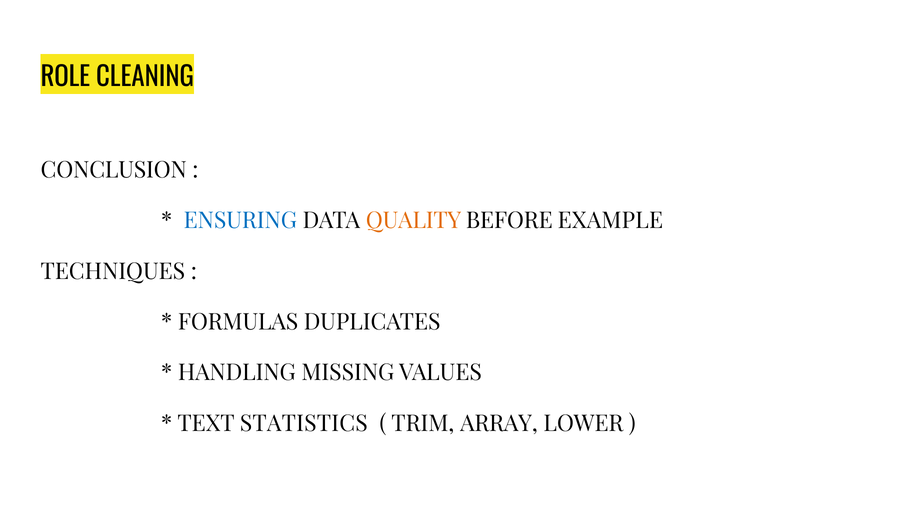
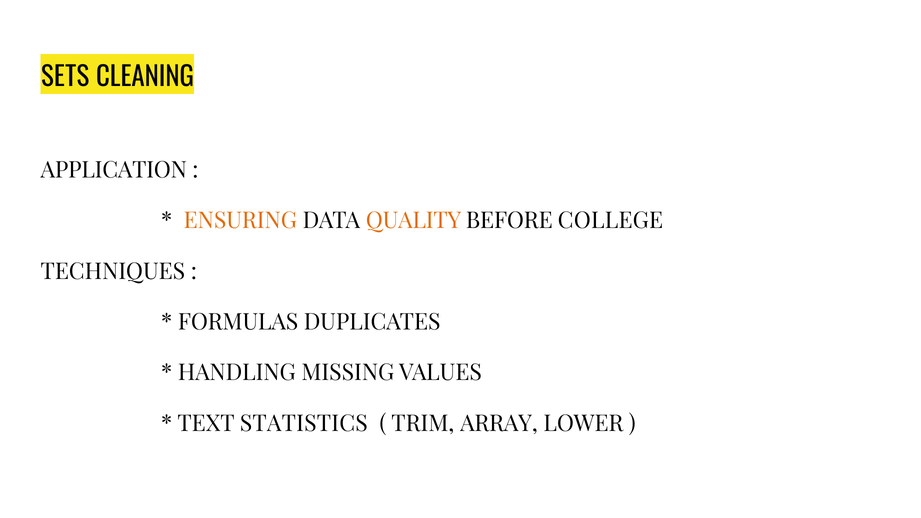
ROLE: ROLE -> SETS (65, 77)
CONCLUSION: CONCLUSION -> APPLICATION (114, 170)
ENSURING colour: blue -> orange (240, 221)
EXAMPLE: EXAMPLE -> COLLEGE (610, 221)
